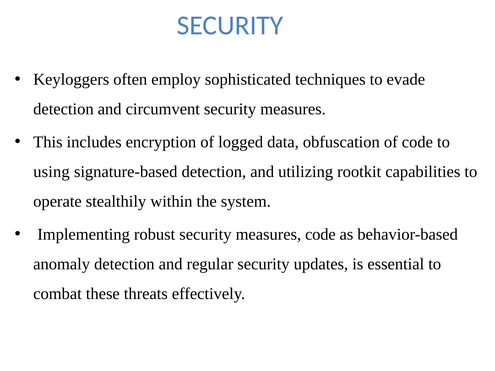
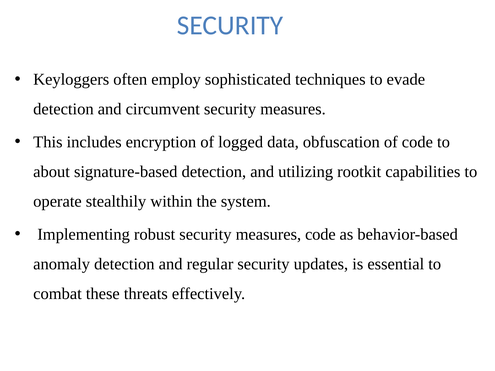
using: using -> about (52, 172)
